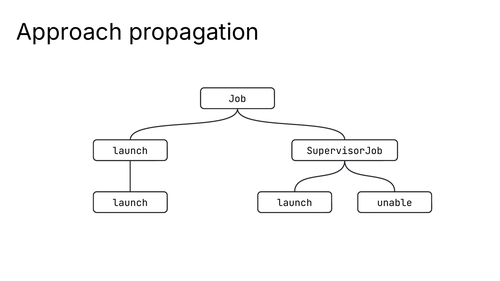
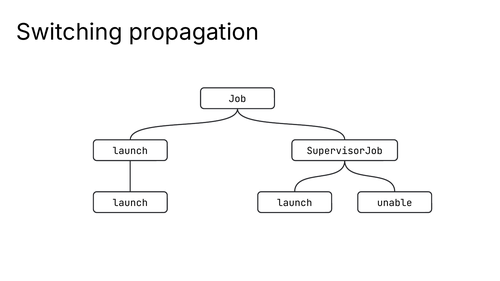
Approach: Approach -> Switching (69, 32)
